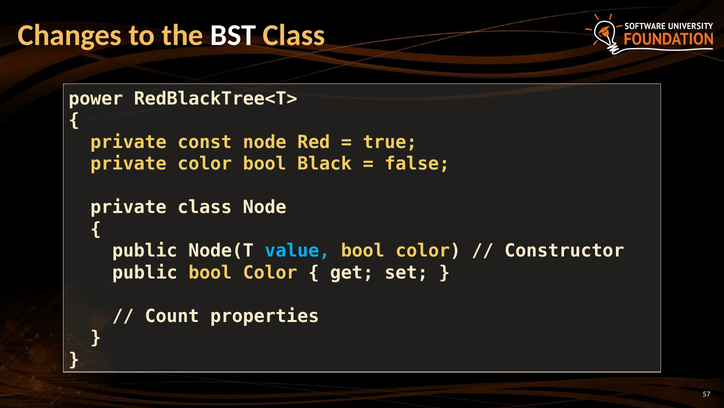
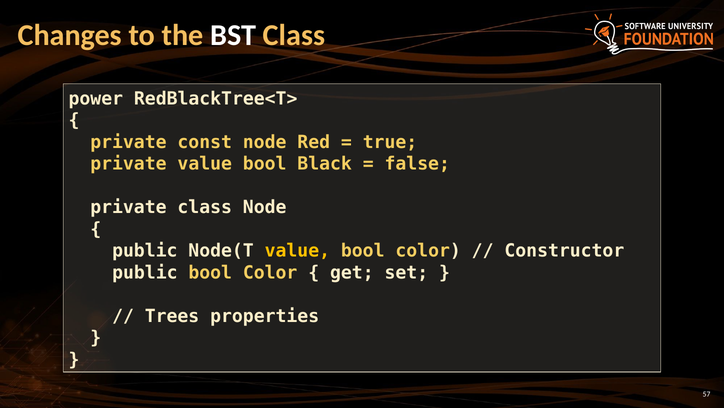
private color: color -> value (205, 164)
value colour: light blue -> yellow (297, 250)
Count: Count -> Trees (172, 316)
